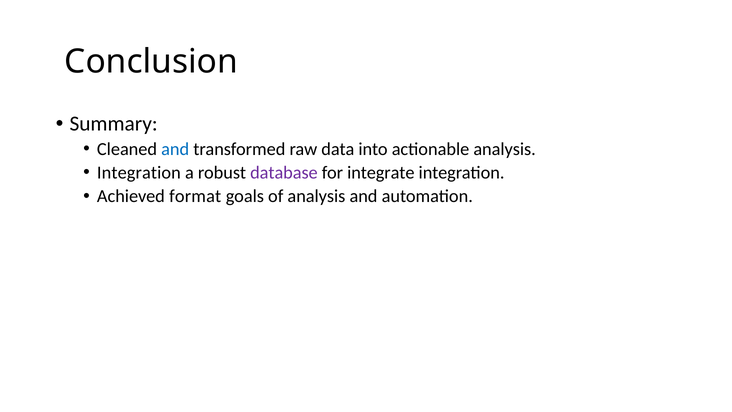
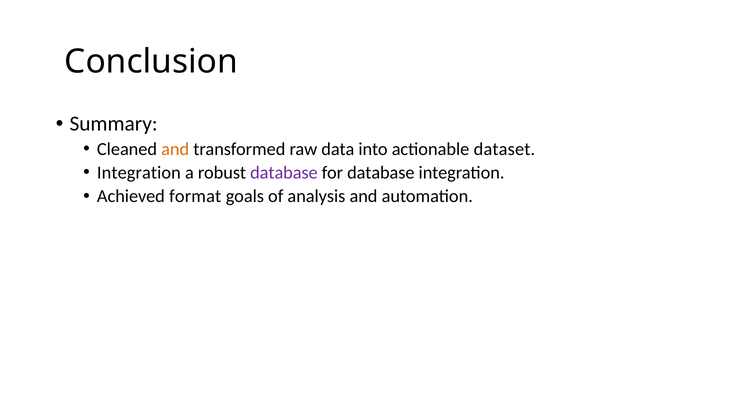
and colour: blue -> orange (175, 149)
actionable analysis: analysis -> dataset (504, 149)
for integrate: integrate -> database (381, 173)
